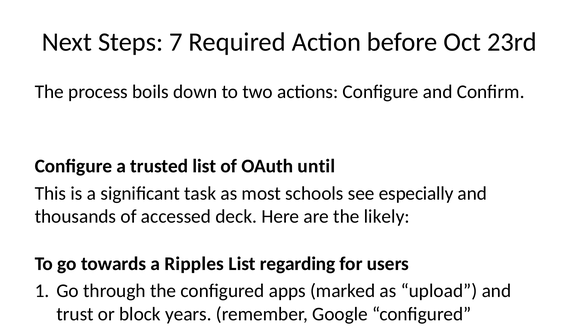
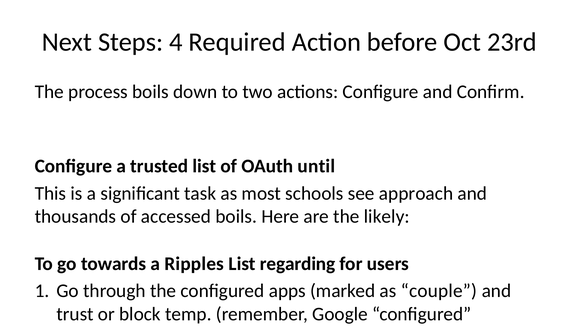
Steps 7: 7 -> 4 (176, 42)
especially: especially -> approach (416, 193)
accessed deck: deck -> boils (236, 216)
as upload: upload -> couple (439, 291)
years: years -> temp (188, 314)
